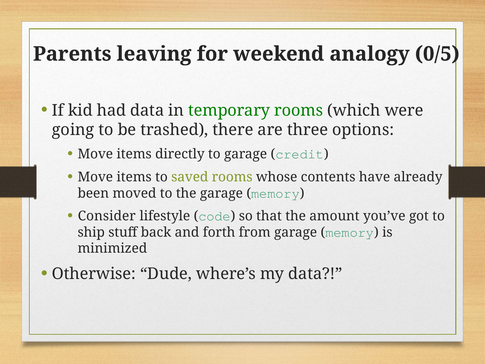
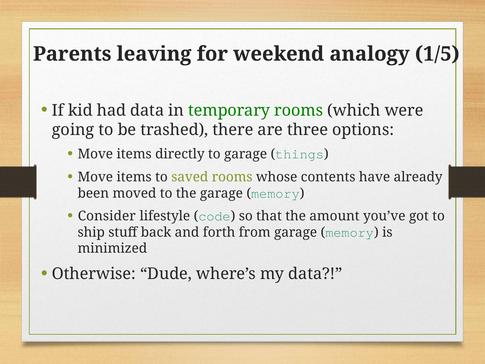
0/5: 0/5 -> 1/5 (437, 54)
credit: credit -> things (300, 154)
